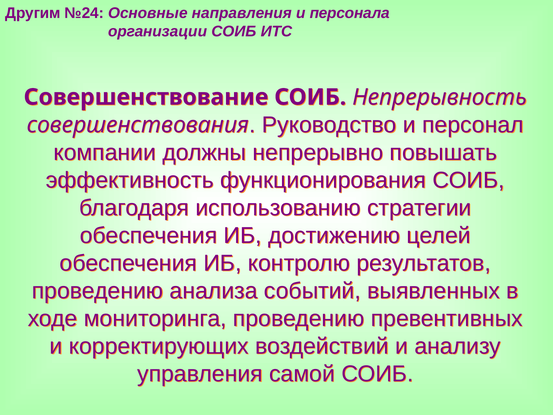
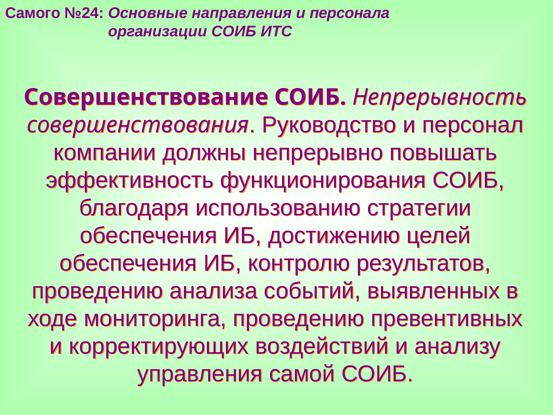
Другим: Другим -> Самого (33, 13)
